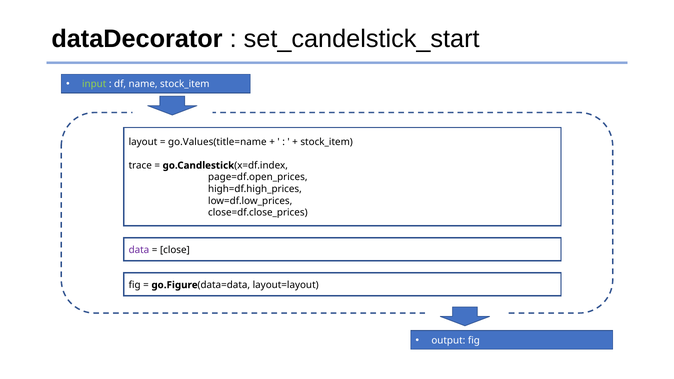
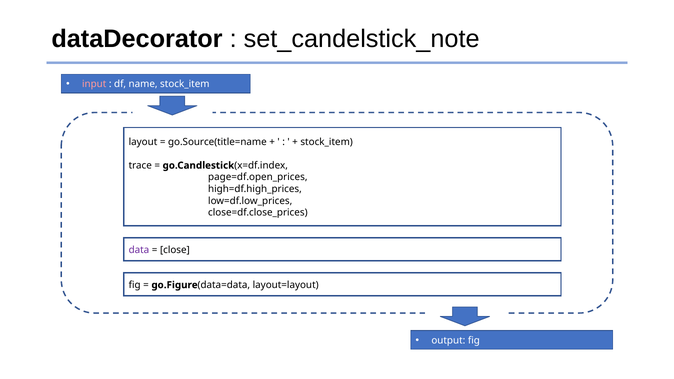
set_candelstick_start: set_candelstick_start -> set_candelstick_note (362, 39)
input colour: light green -> pink (94, 84)
go.Values(title=name: go.Values(title=name -> go.Source(title=name (217, 142)
